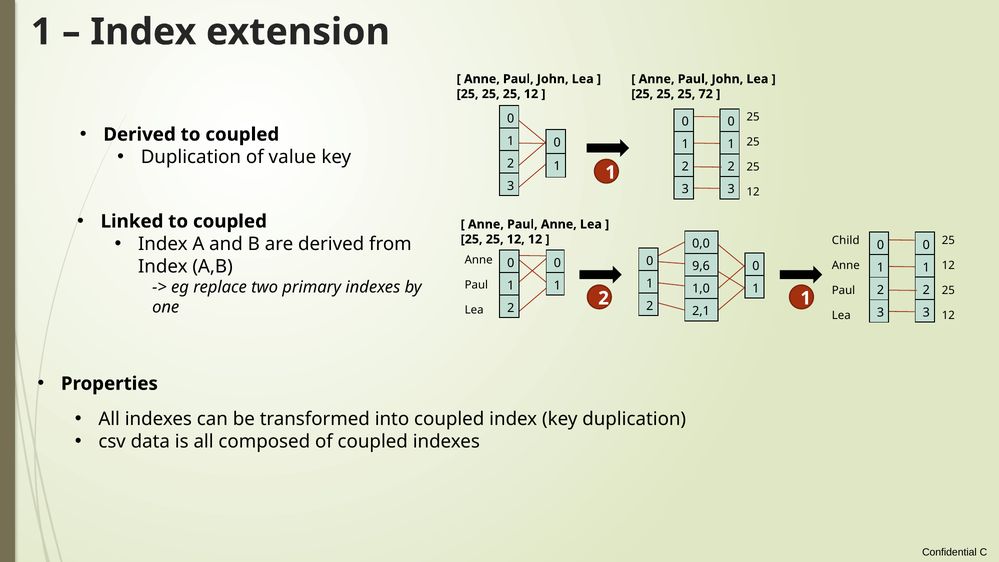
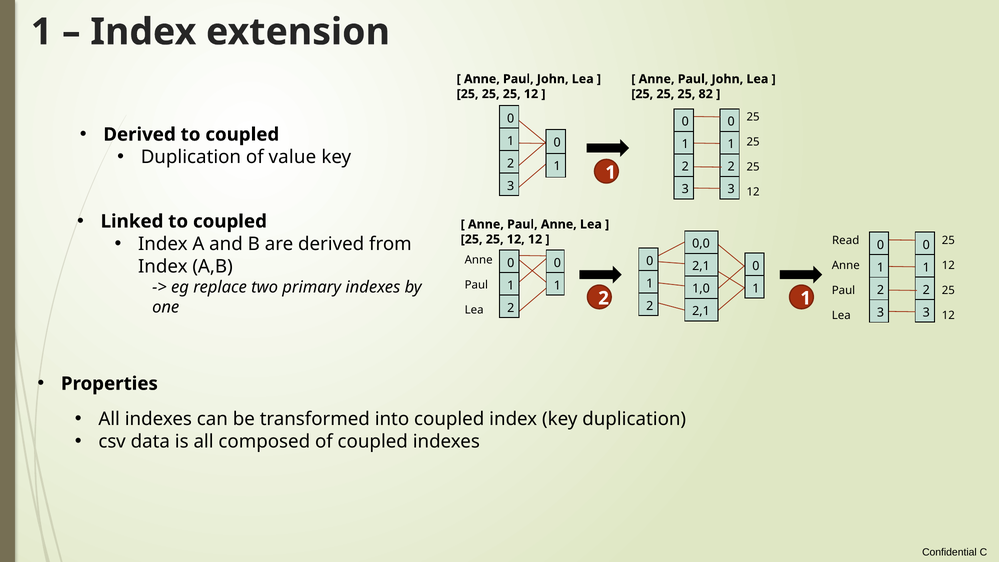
72: 72 -> 82 (706, 94)
Child: Child -> Read (846, 240)
9,6: 9,6 -> 2,1 (701, 266)
